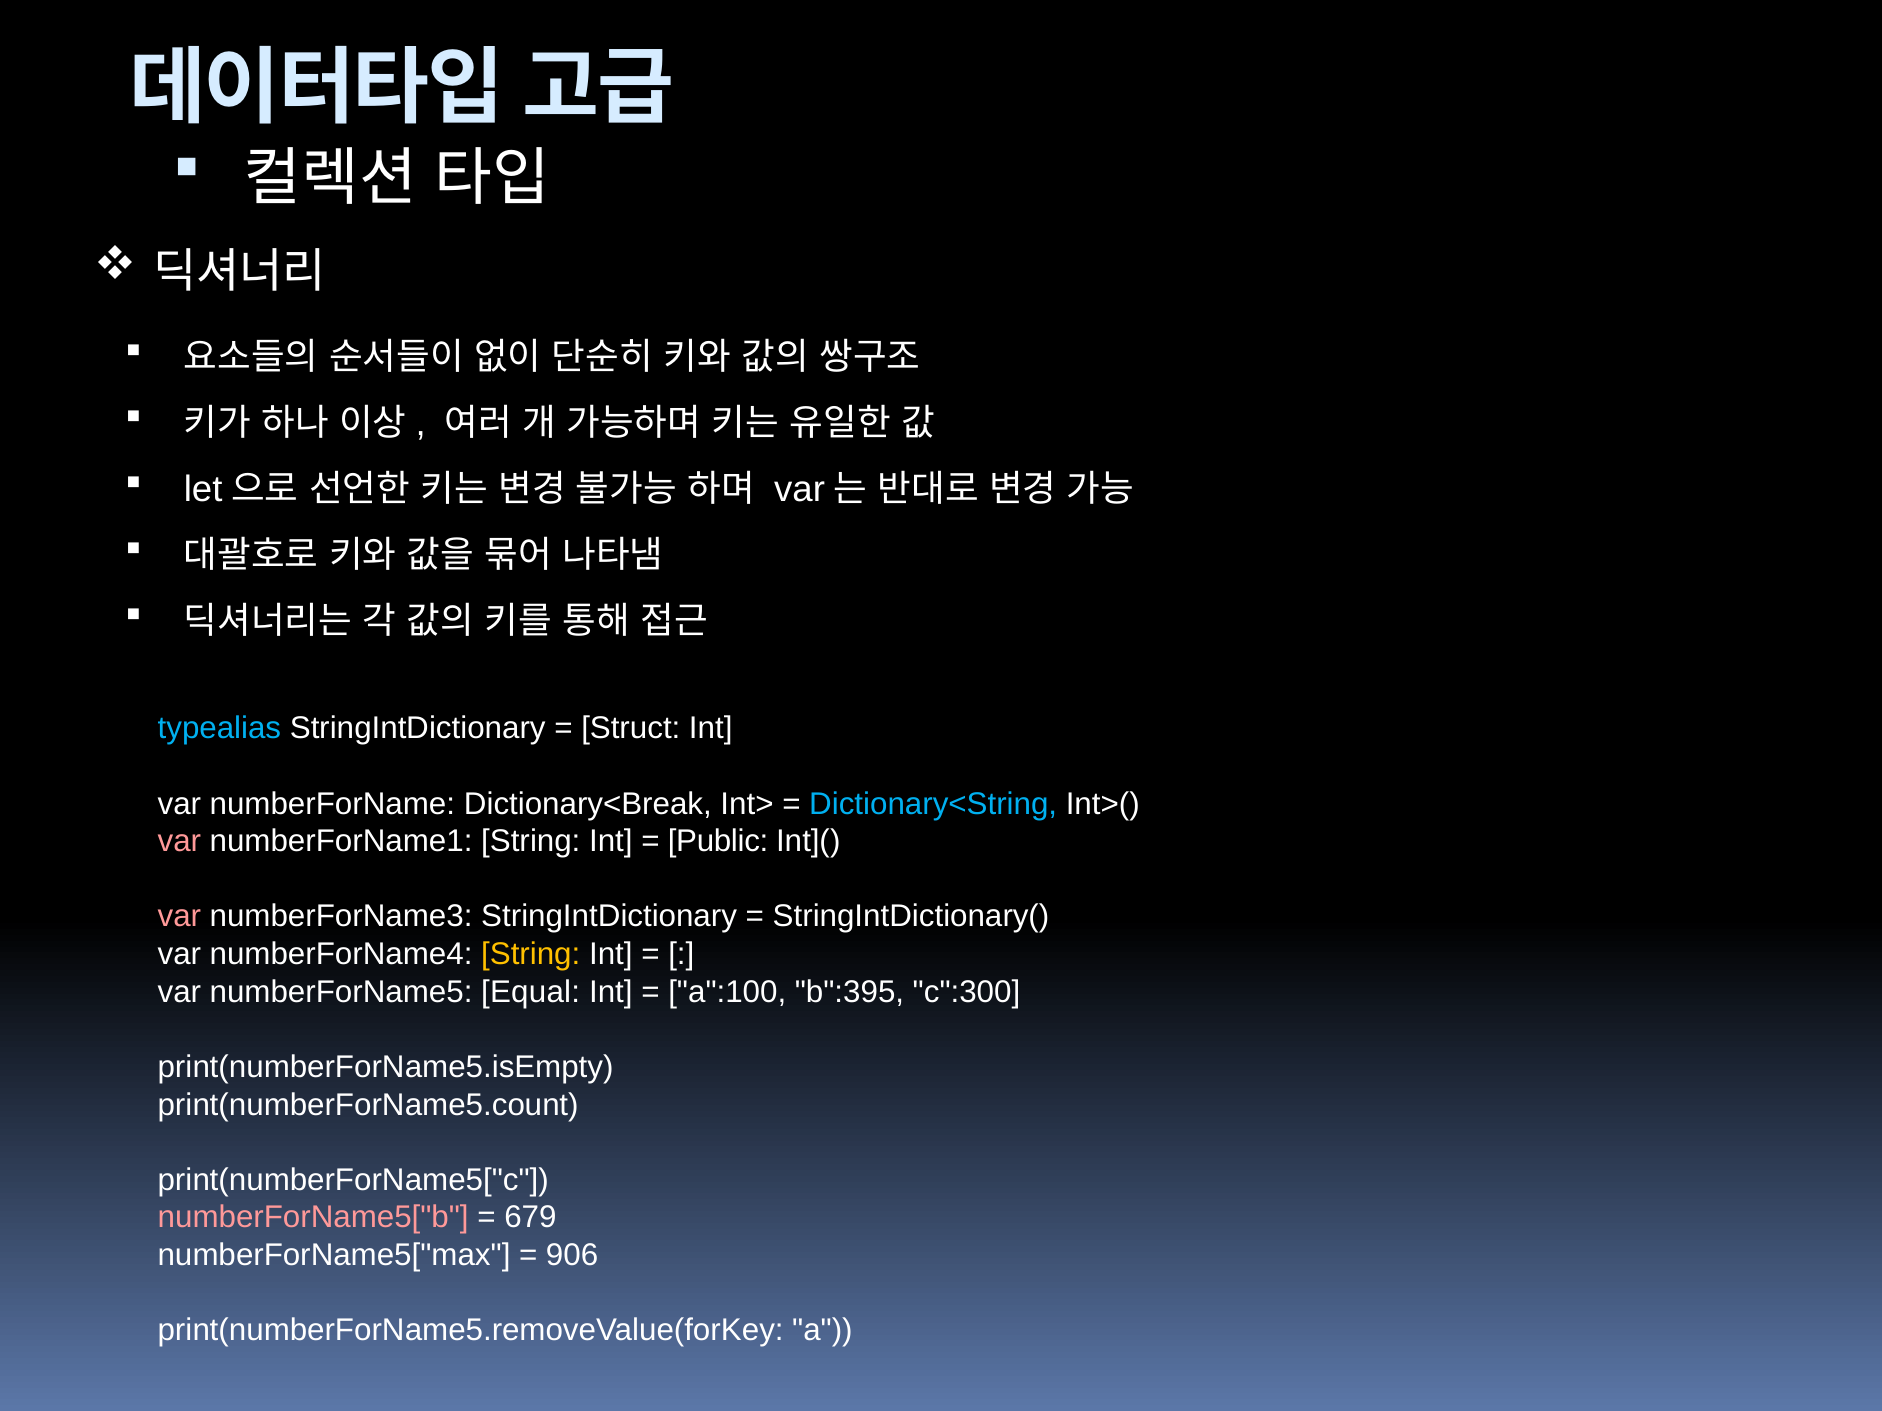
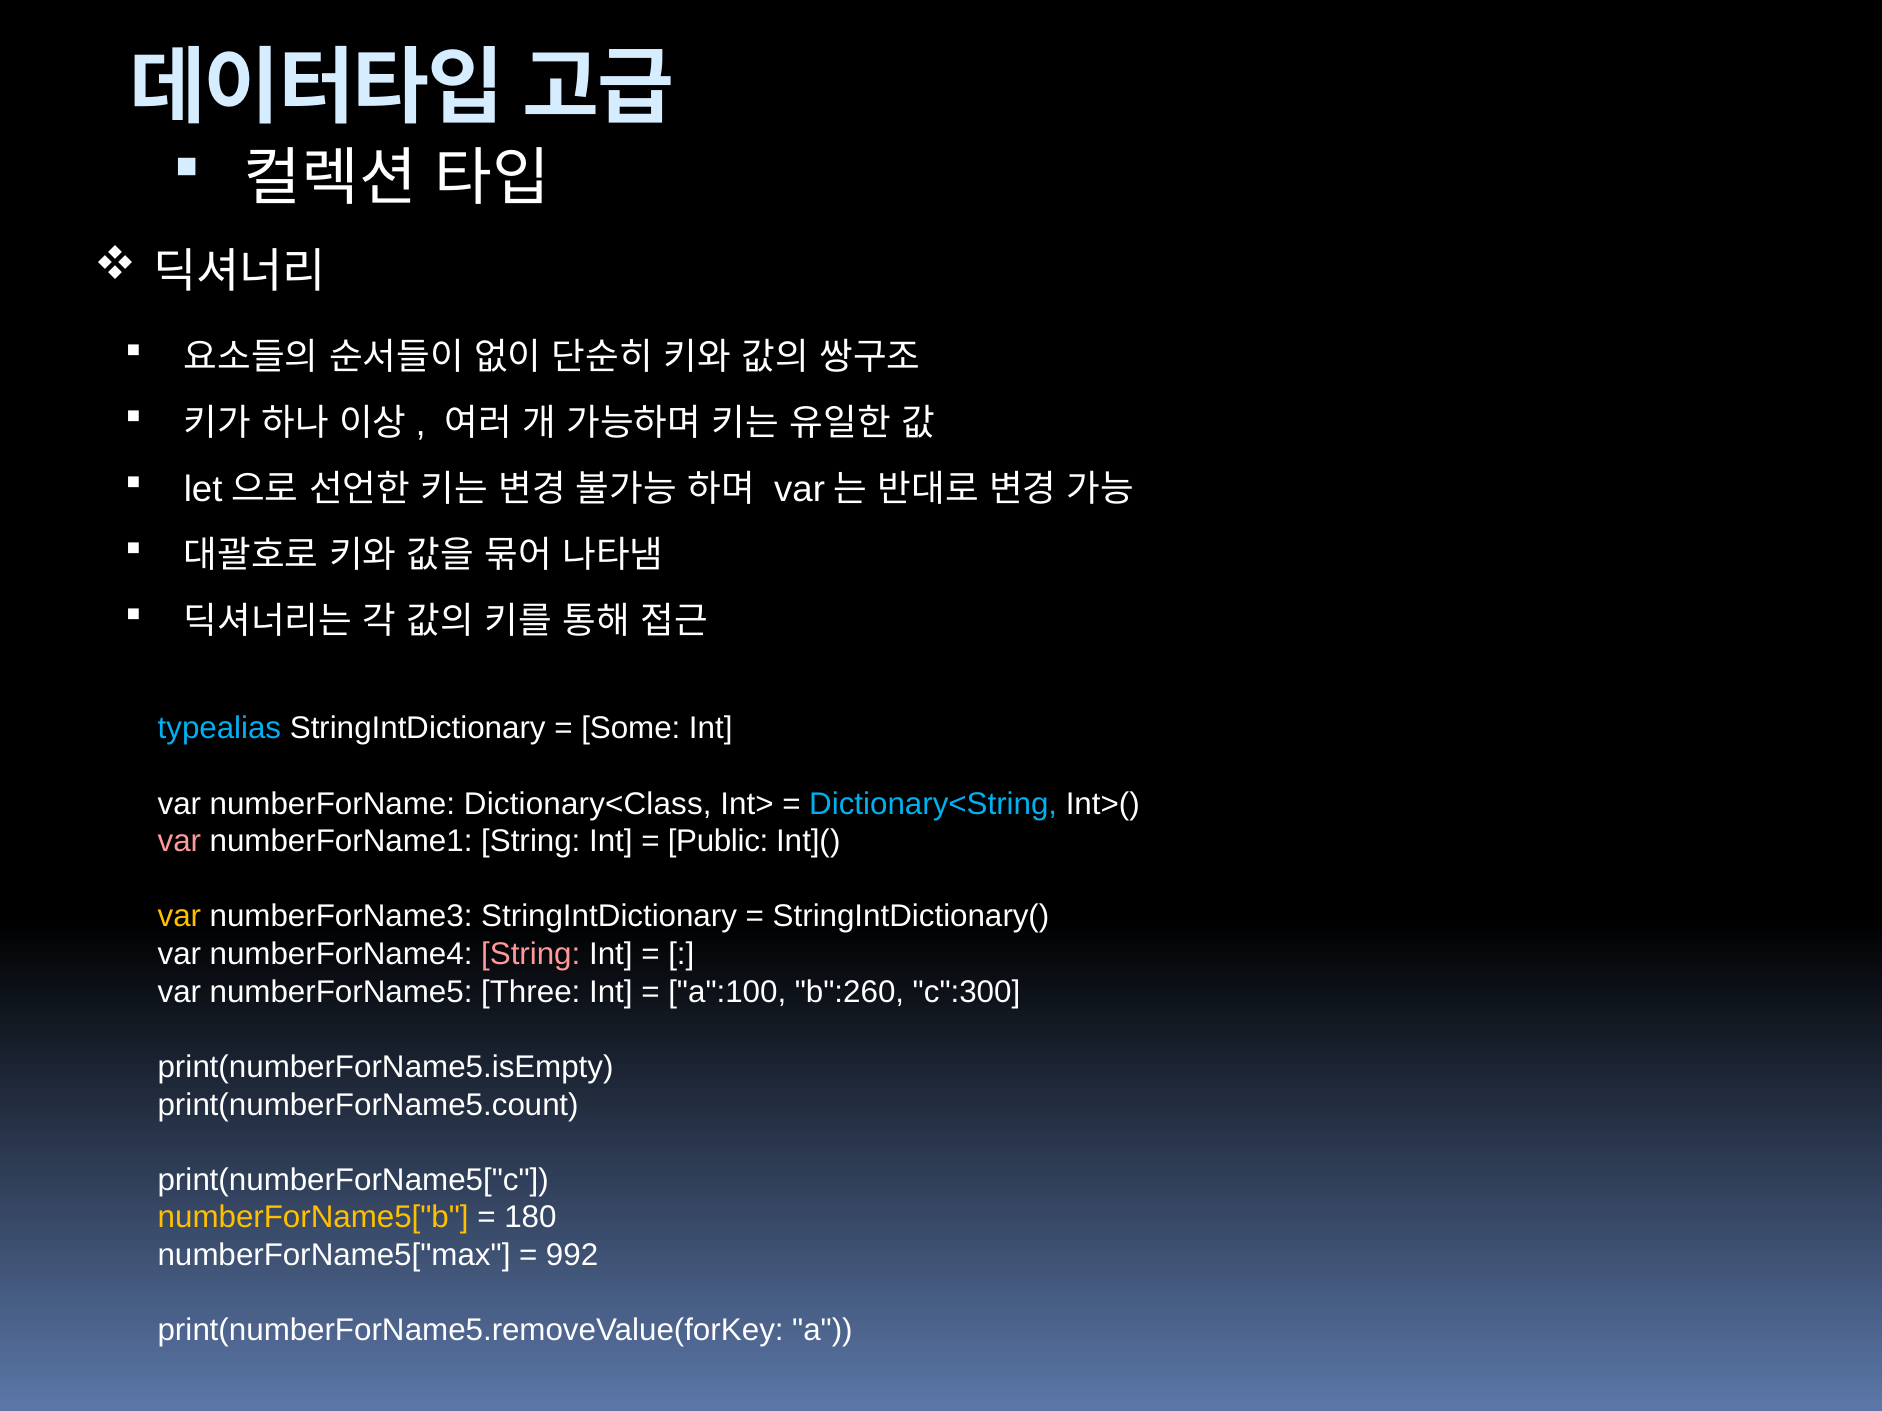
Struct: Struct -> Some (631, 729)
Dictionary<Break: Dictionary<Break -> Dictionary<Class (588, 804)
var colour: pink -> yellow (179, 917)
String colour: yellow -> pink (531, 955)
Equal: Equal -> Three (531, 992)
b":395: b":395 -> b":260 (849, 992)
numberForName5["b colour: pink -> yellow (313, 1218)
679: 679 -> 180 (530, 1218)
906: 906 -> 992 (572, 1256)
